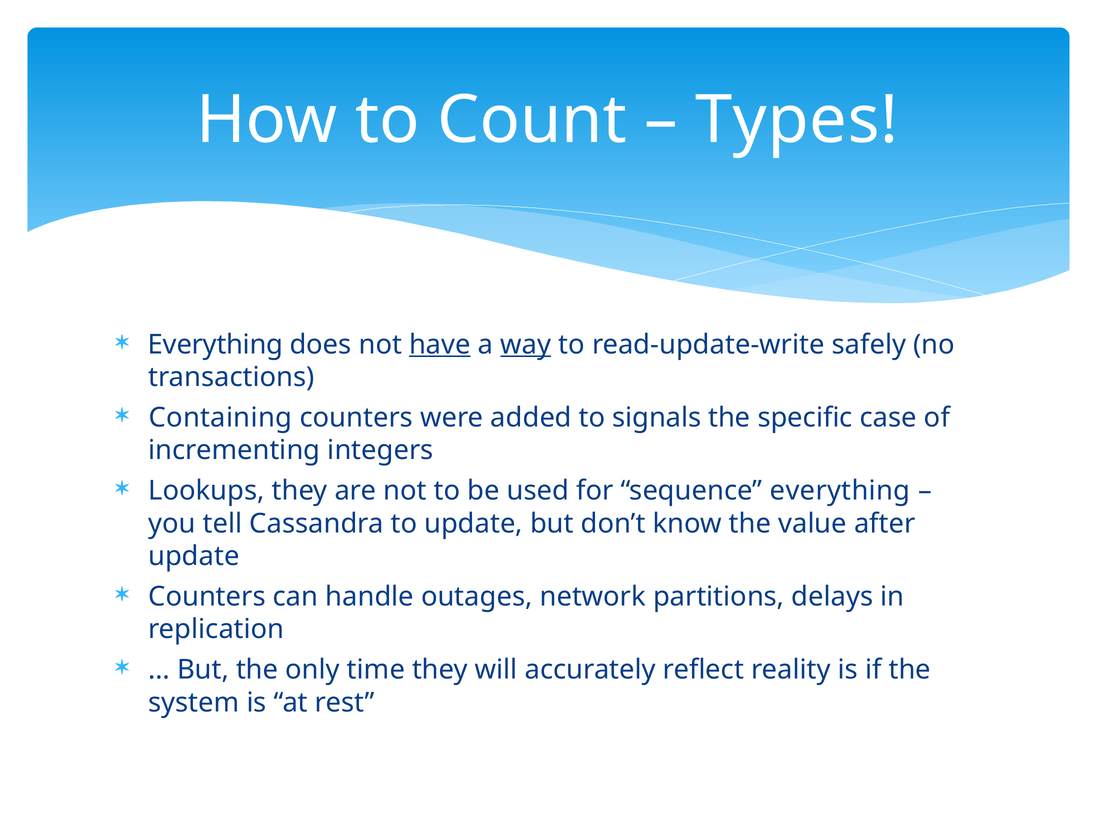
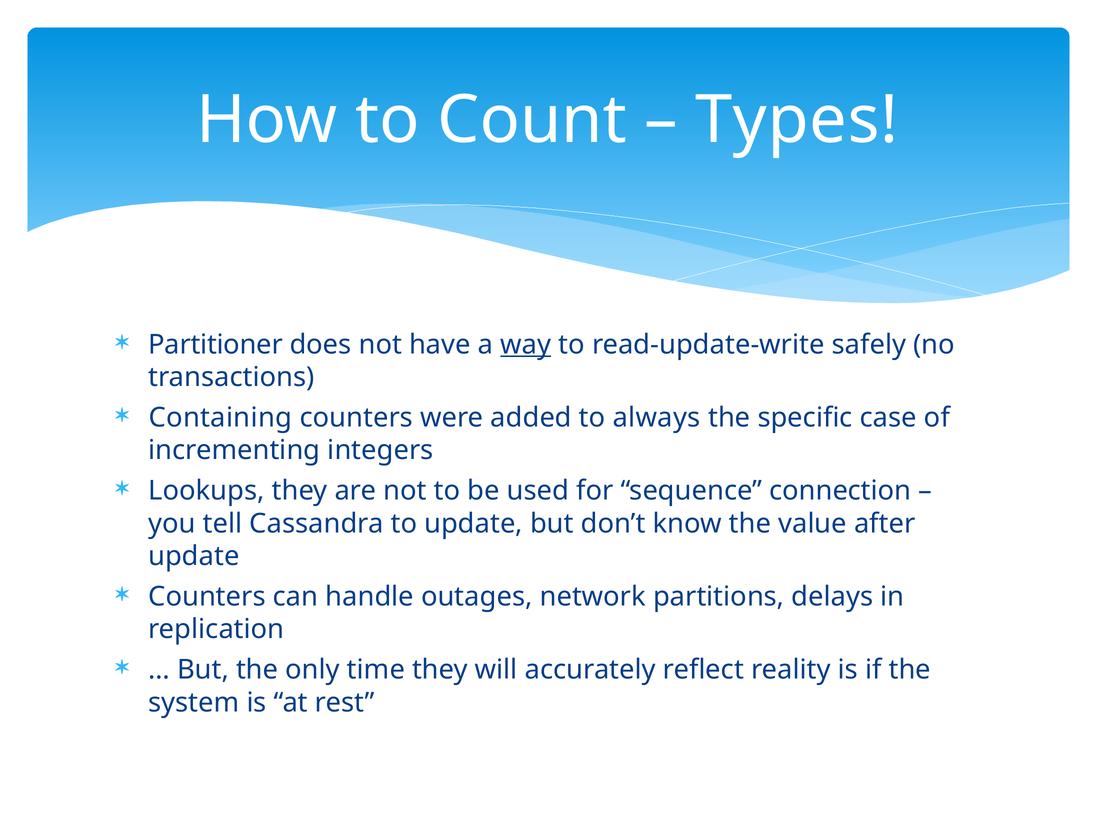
Everything: Everything -> Partitioner (216, 345)
have underline: present -> none (440, 345)
signals: signals -> always (657, 418)
sequence everything: everything -> connection (840, 491)
